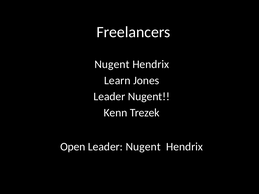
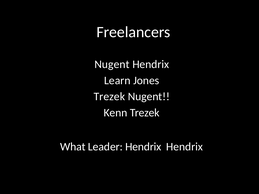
Leader: Leader -> Trezek (109, 97)
Open: Open -> What (73, 147)
Nugent: Nugent -> Hendrix (143, 147)
